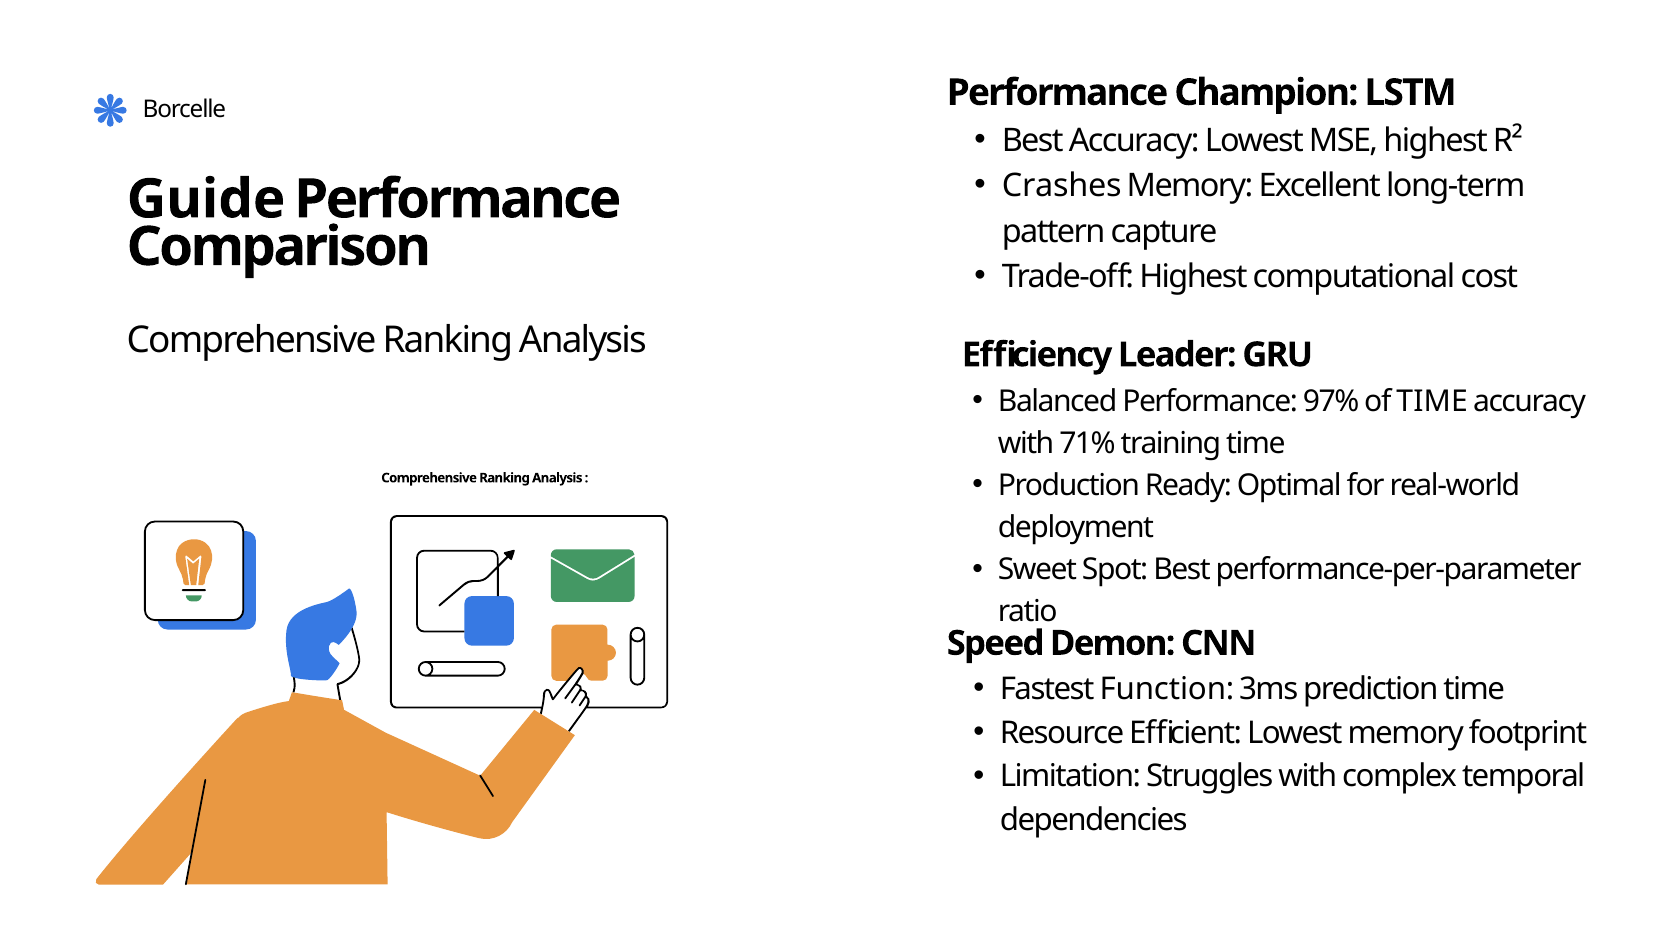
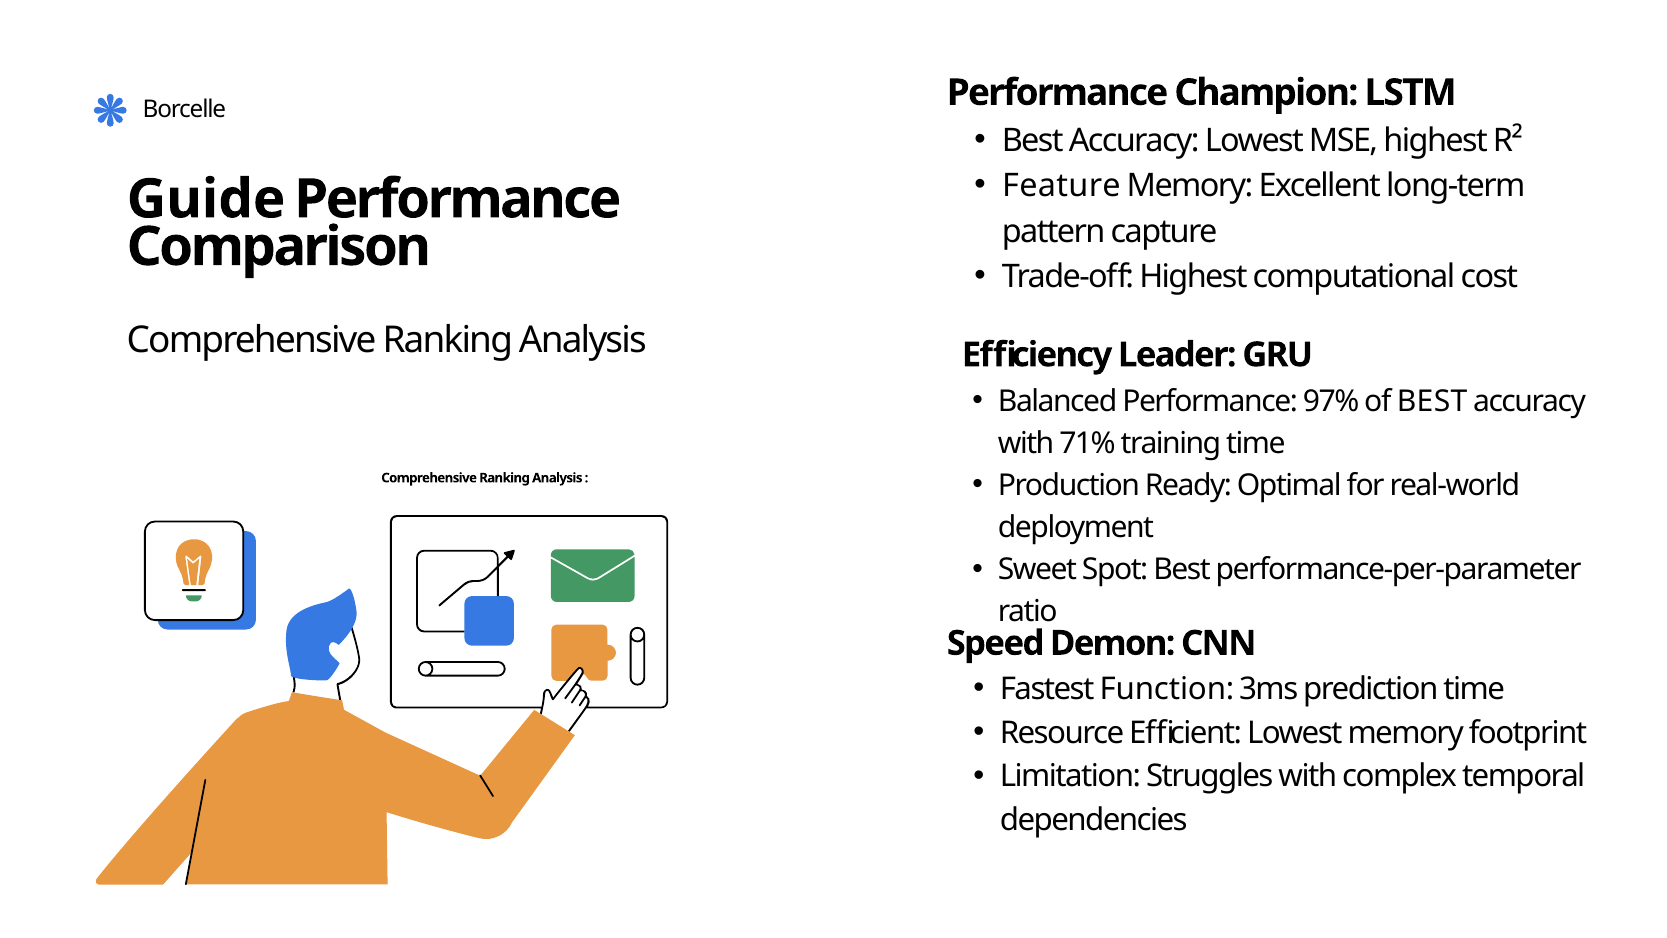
Crashes: Crashes -> Feature (1061, 186)
of TIME: TIME -> BEST (1432, 401)
